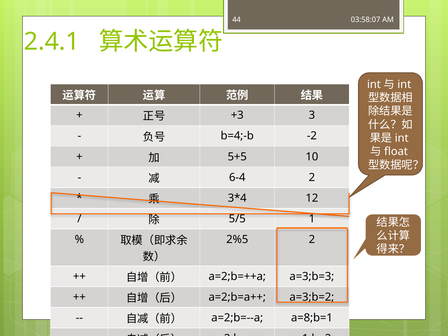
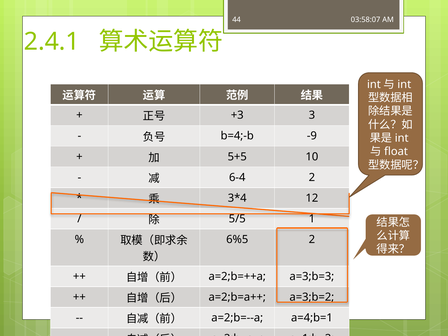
-2: -2 -> -9 (312, 136)
2%5: 2%5 -> 6%5 (237, 239)
a=8;b=1: a=8;b=1 -> a=4;b=1 (312, 318)
